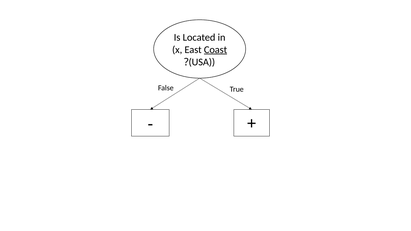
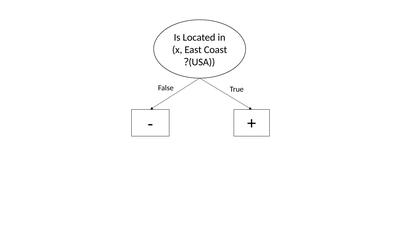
Coast underline: present -> none (216, 50)
